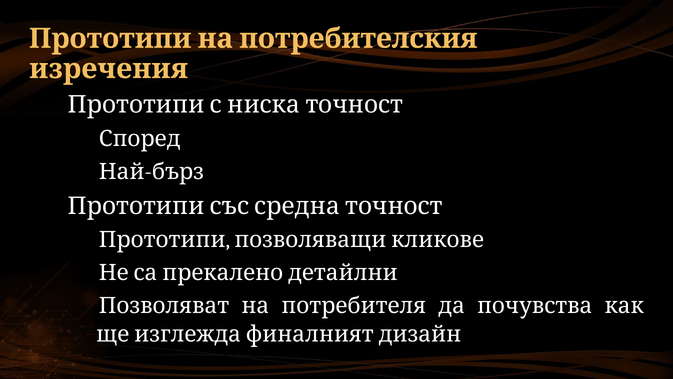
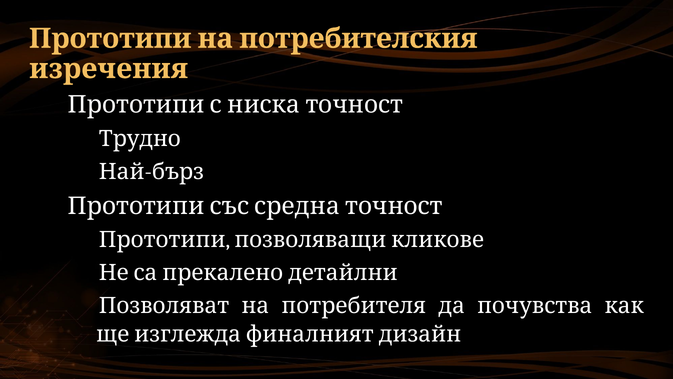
Според: Според -> Трудно (140, 139)
